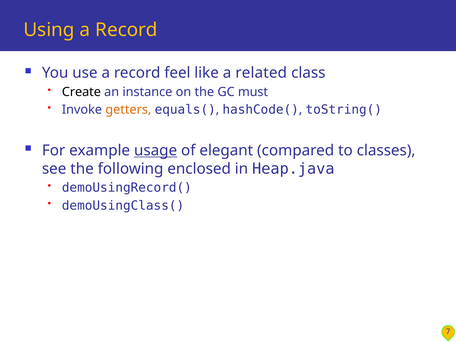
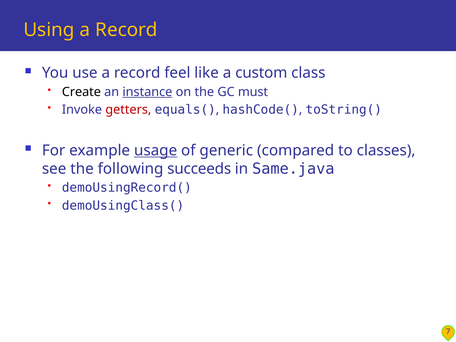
related: related -> custom (261, 73)
instance underline: none -> present (147, 92)
getters colour: orange -> red (128, 110)
elegant: elegant -> generic (226, 150)
enclosed: enclosed -> succeeds (199, 169)
Heap.java: Heap.java -> Same.java (293, 169)
